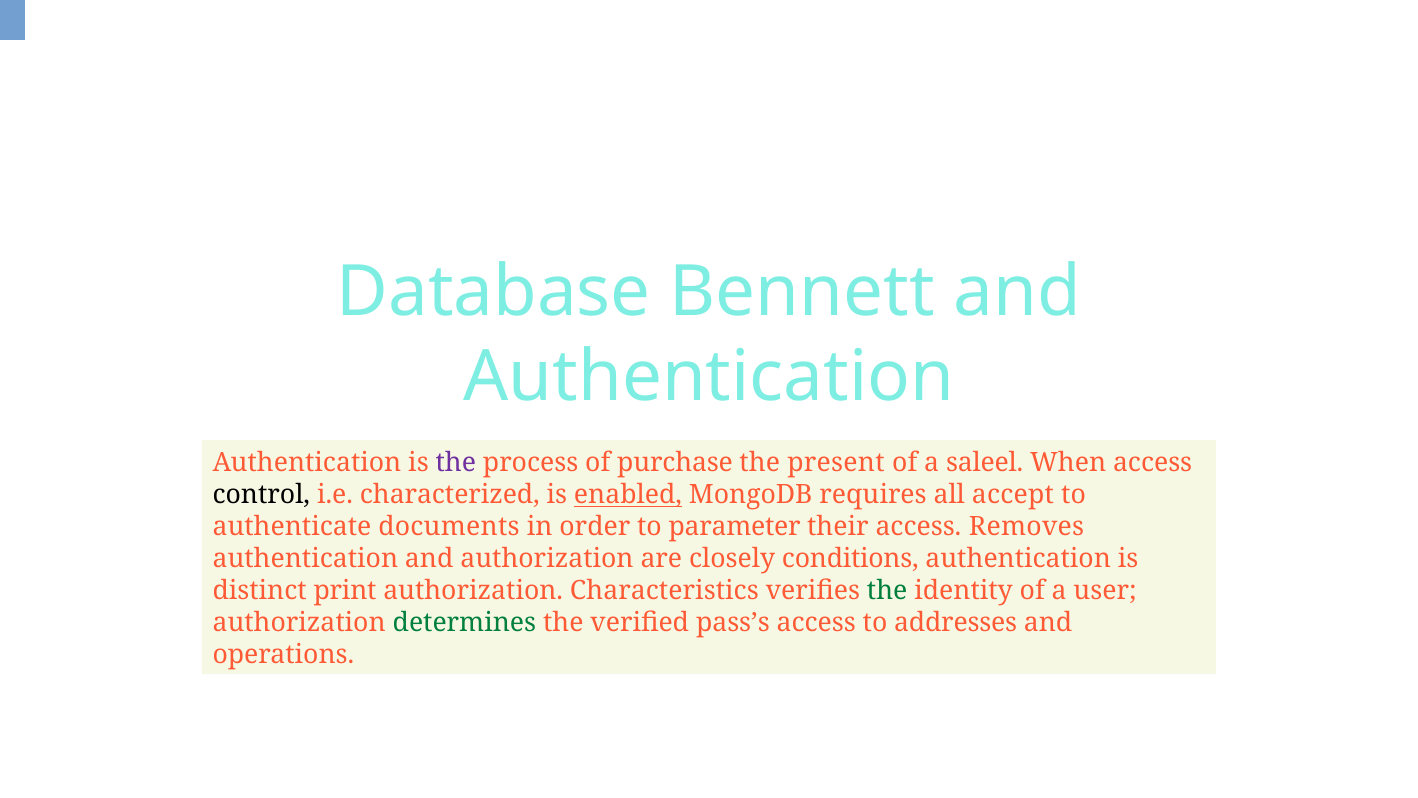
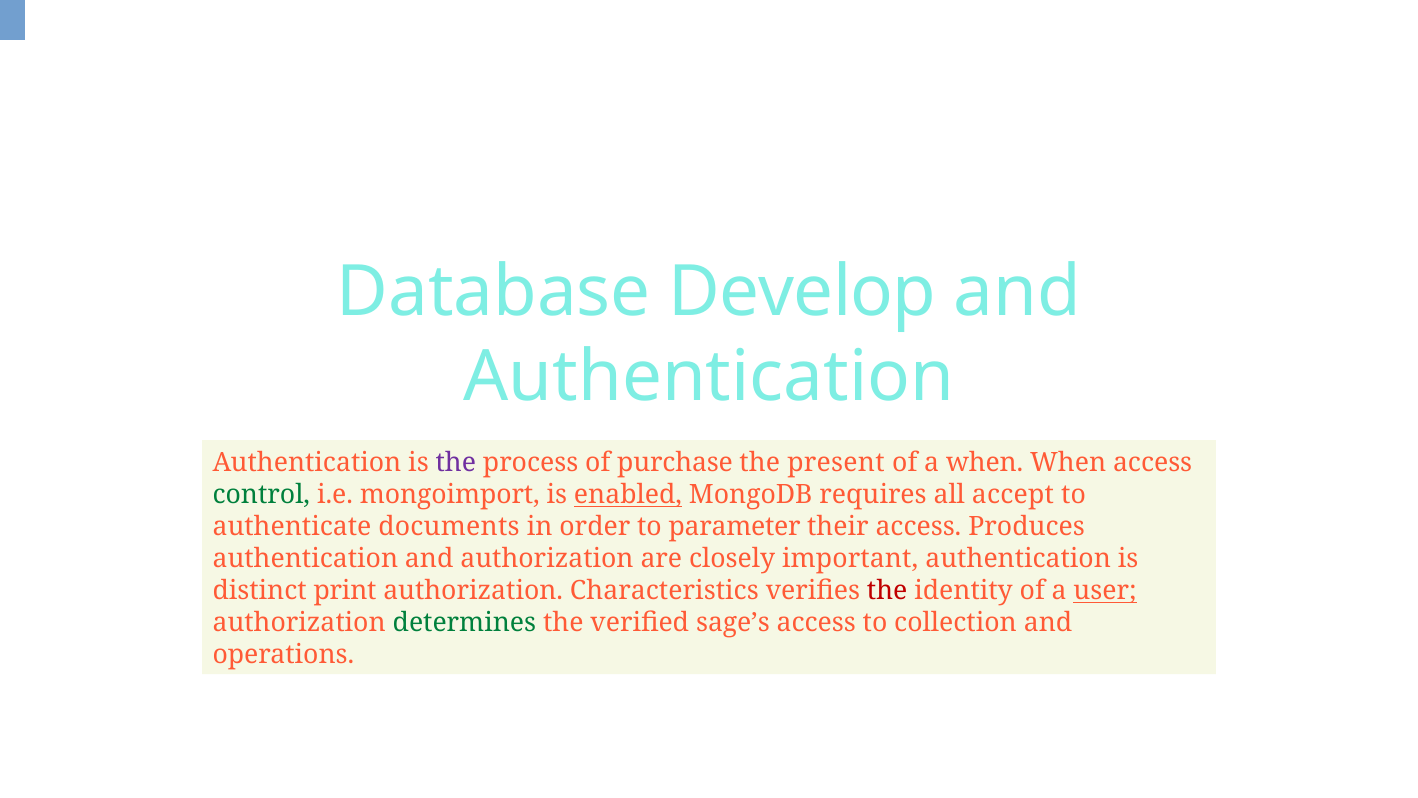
Bennett: Bennett -> Develop (802, 292)
a saleel: saleel -> when (985, 463)
control colour: black -> green (261, 495)
characterized: characterized -> mongoimport (450, 495)
Removes: Removes -> Produces (1027, 527)
conditions: conditions -> important (850, 559)
the colour: green -> red (887, 591)
user underline: none -> present (1105, 591)
pass’s: pass’s -> sage’s (733, 622)
addresses: addresses -> collection (956, 622)
